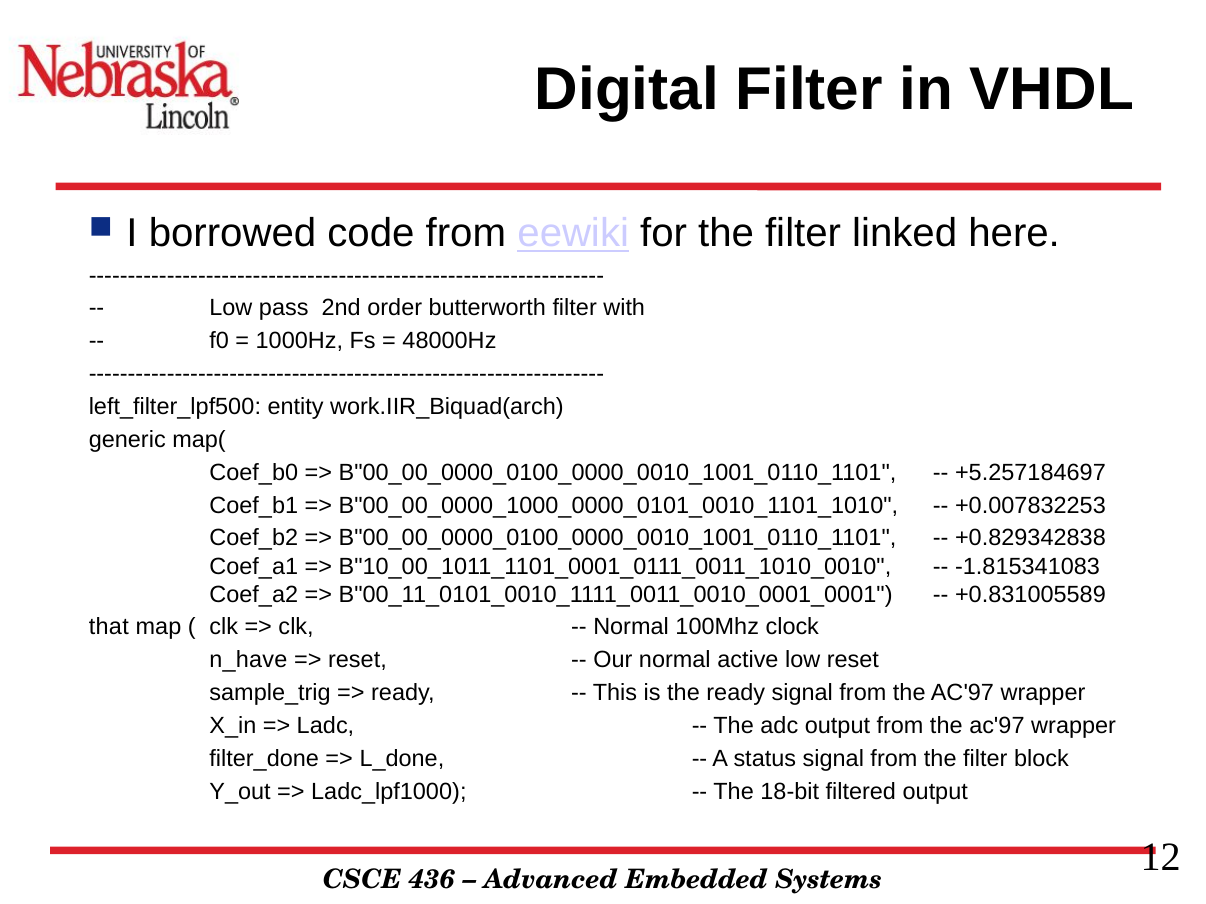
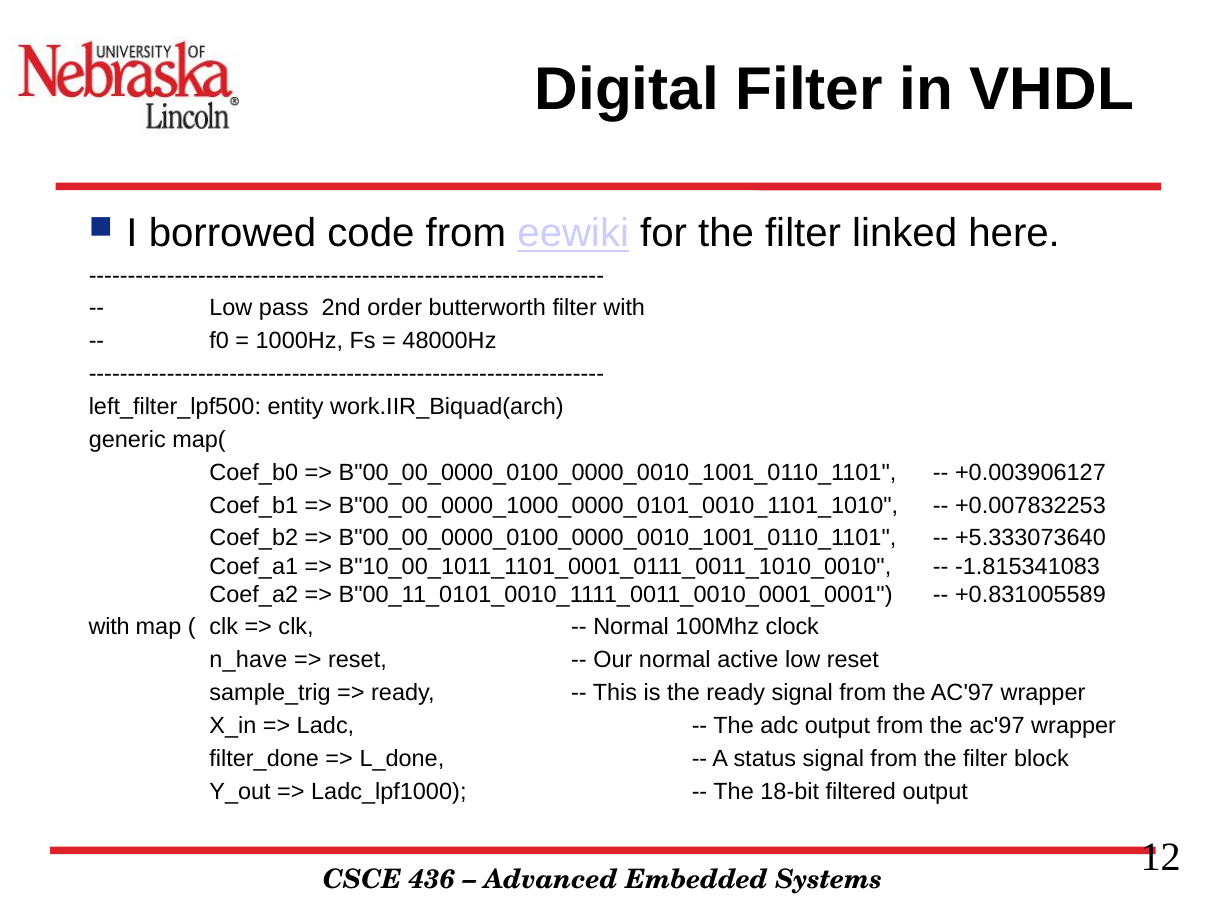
+5.257184697: +5.257184697 -> +0.003906127 (1030, 473)
+0.829342838: +0.829342838 -> +5.333073640 (1030, 538)
that: that -> with (109, 628)
